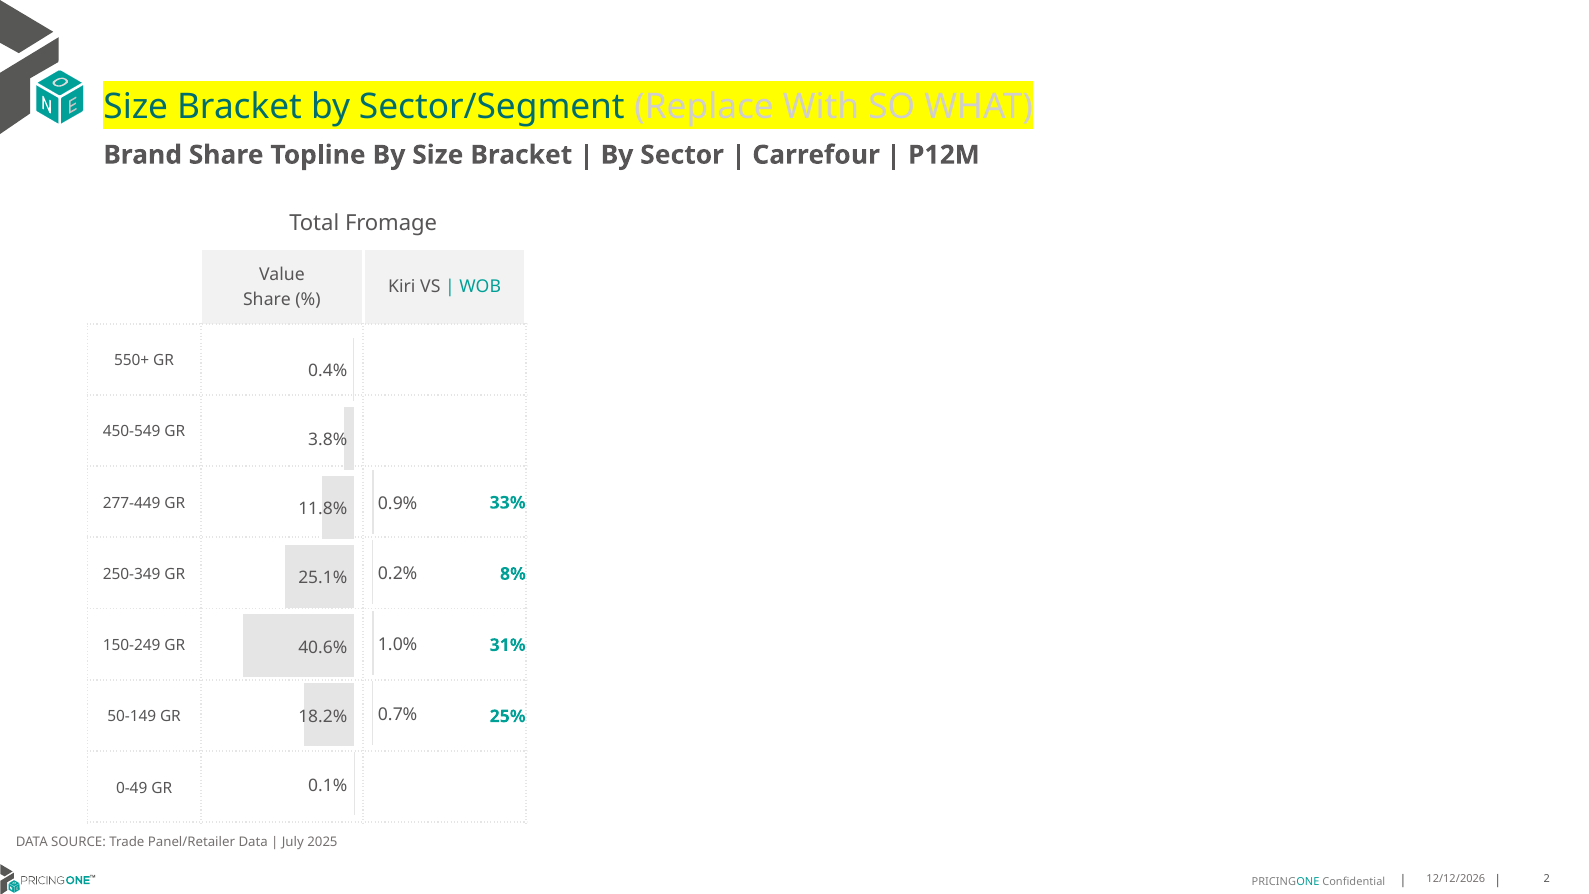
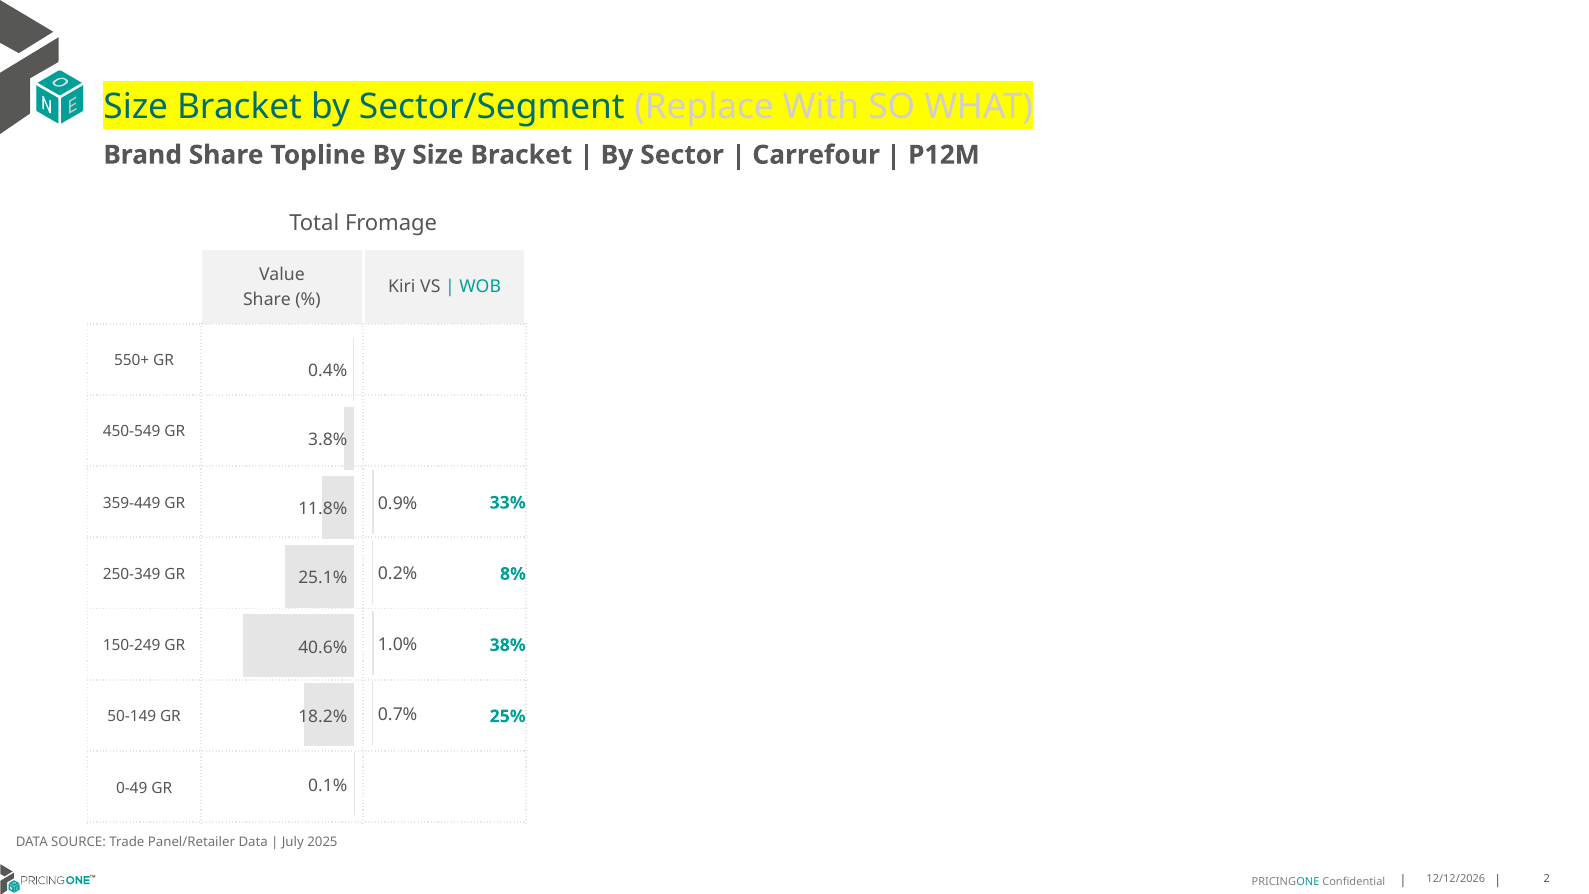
277-449: 277-449 -> 359-449 (132, 503)
31%: 31% -> 38% (508, 645)
